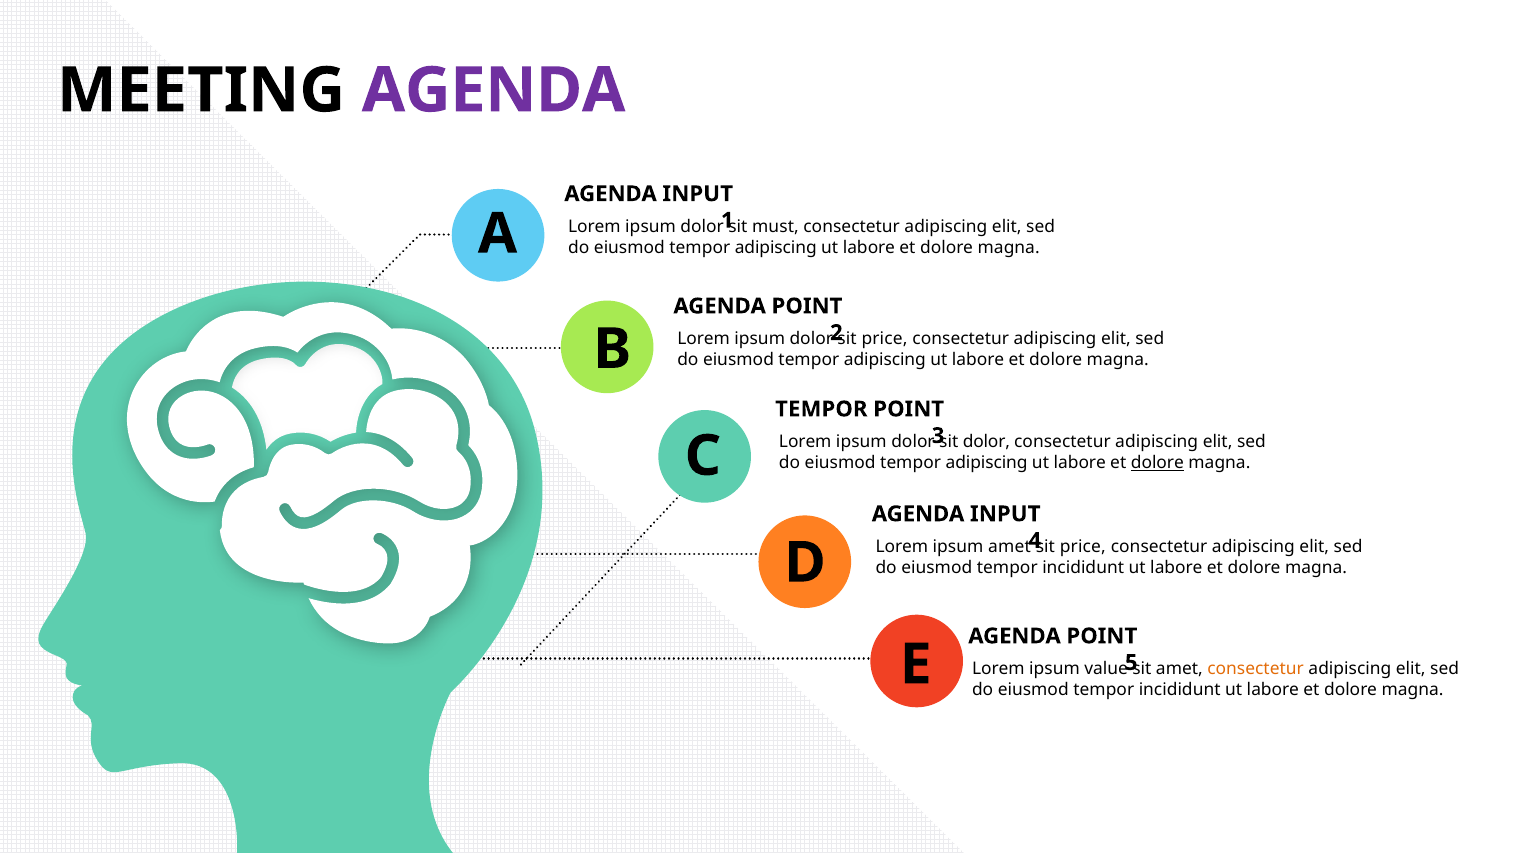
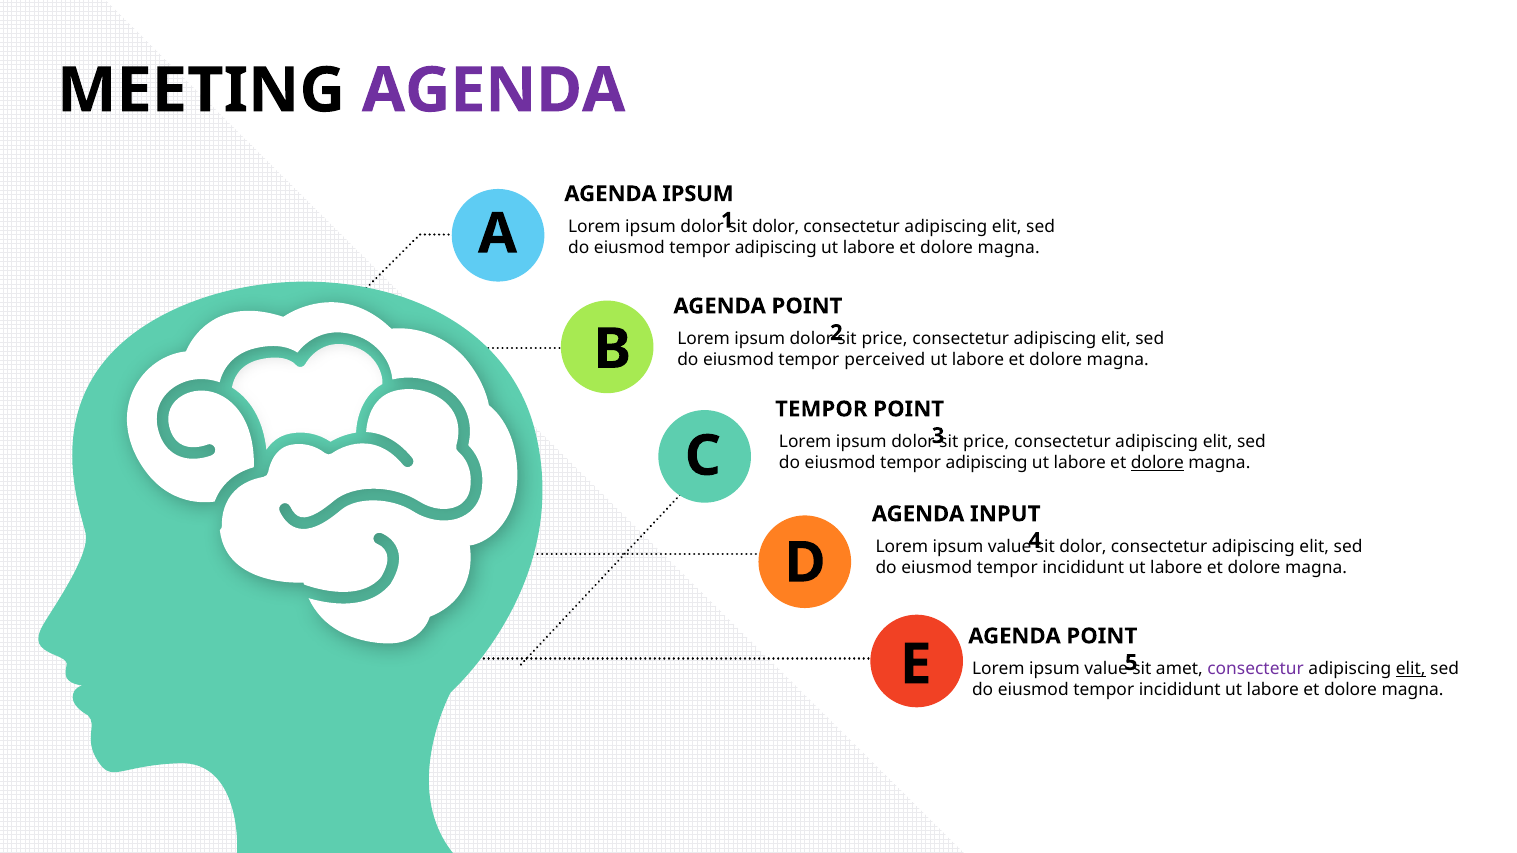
INPUT: INPUT -> IPSUM (698, 194)
dolor sit must: must -> dolor (776, 227)
adipiscing: adipiscing -> perceived (885, 360)
dolor: dolor -> price (986, 442)
amet: amet -> value (1010, 547)
price: price -> dolor (1083, 547)
consectetur colour: orange -> purple (1256, 669)
elit underline: none -> present (1411, 669)
